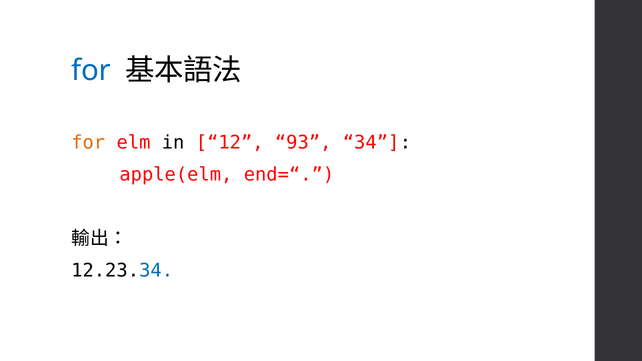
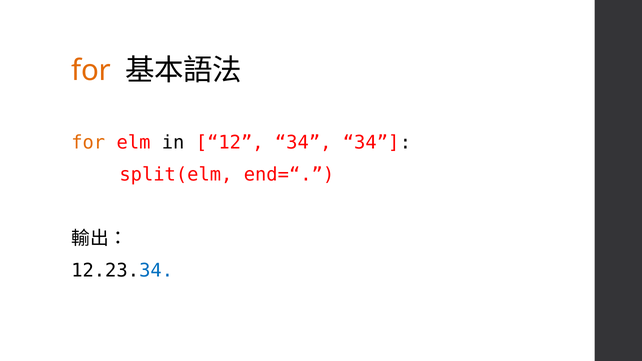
for colour: blue -> orange (91, 71)
12 93: 93 -> 34 (303, 143)
apple(elm: apple(elm -> split(elm (176, 175)
